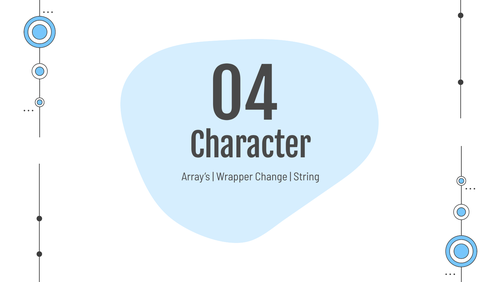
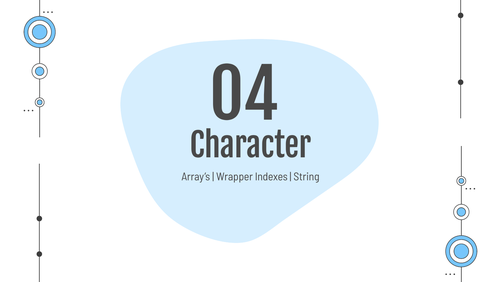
Change: Change -> Indexes (271, 177)
